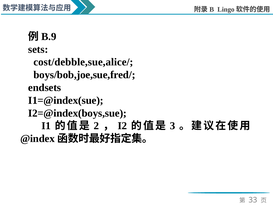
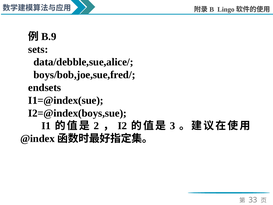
cost/debble,sue,alice/: cost/debble,sue,alice/ -> data/debble,sue,alice/ (83, 62)
